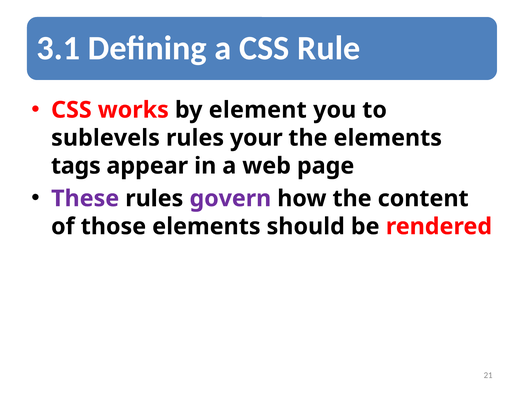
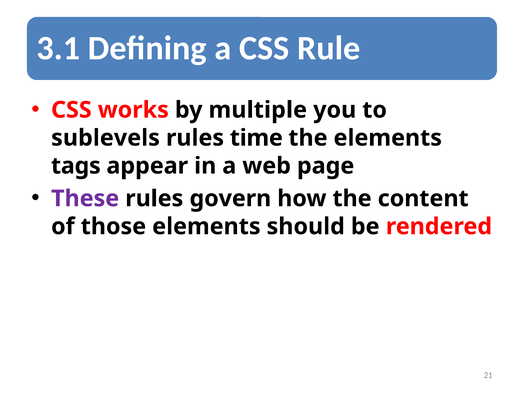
element: element -> multiple (258, 110)
your: your -> time (256, 138)
govern colour: purple -> black (230, 199)
